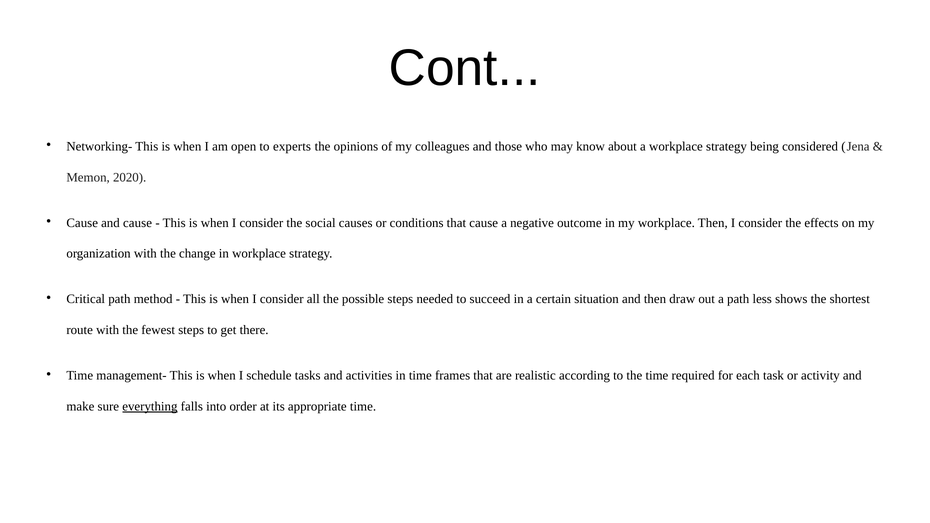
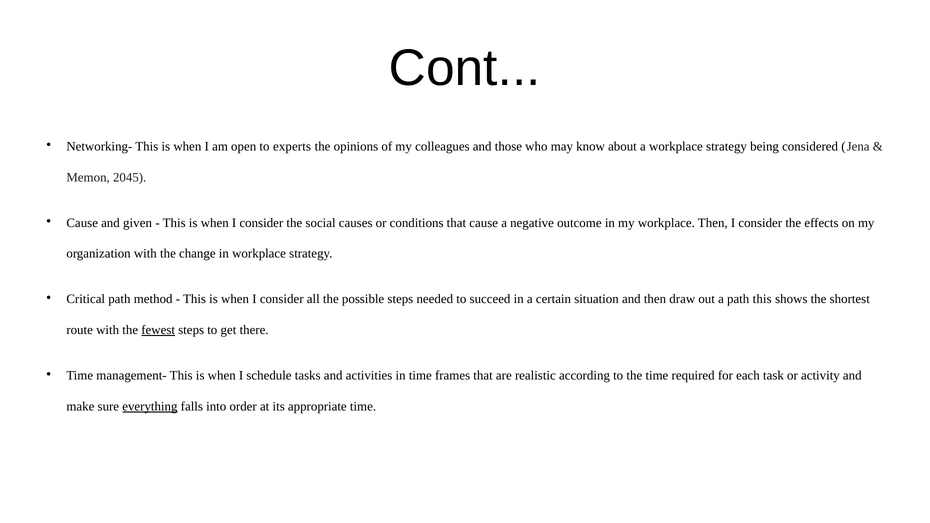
2020: 2020 -> 2045 (130, 177)
and cause: cause -> given (138, 223)
path less: less -> this (762, 299)
fewest underline: none -> present (158, 330)
